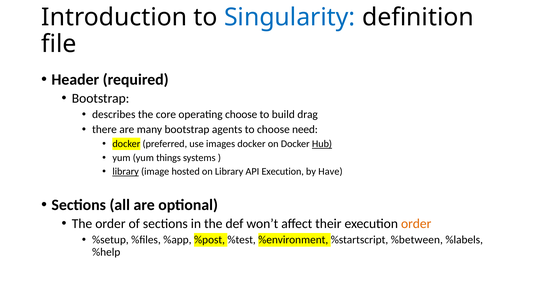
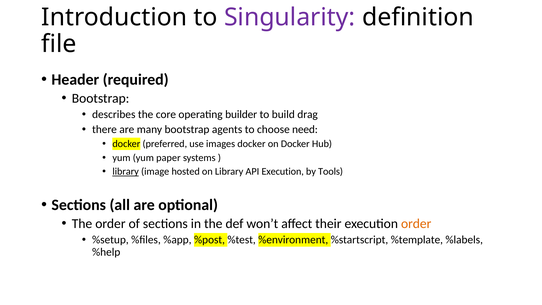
Singularity colour: blue -> purple (290, 17)
operating choose: choose -> builder (241, 114)
Hub underline: present -> none (322, 144)
things: things -> paper (168, 158)
Have: Have -> Tools (331, 171)
%between: %between -> %template (417, 240)
